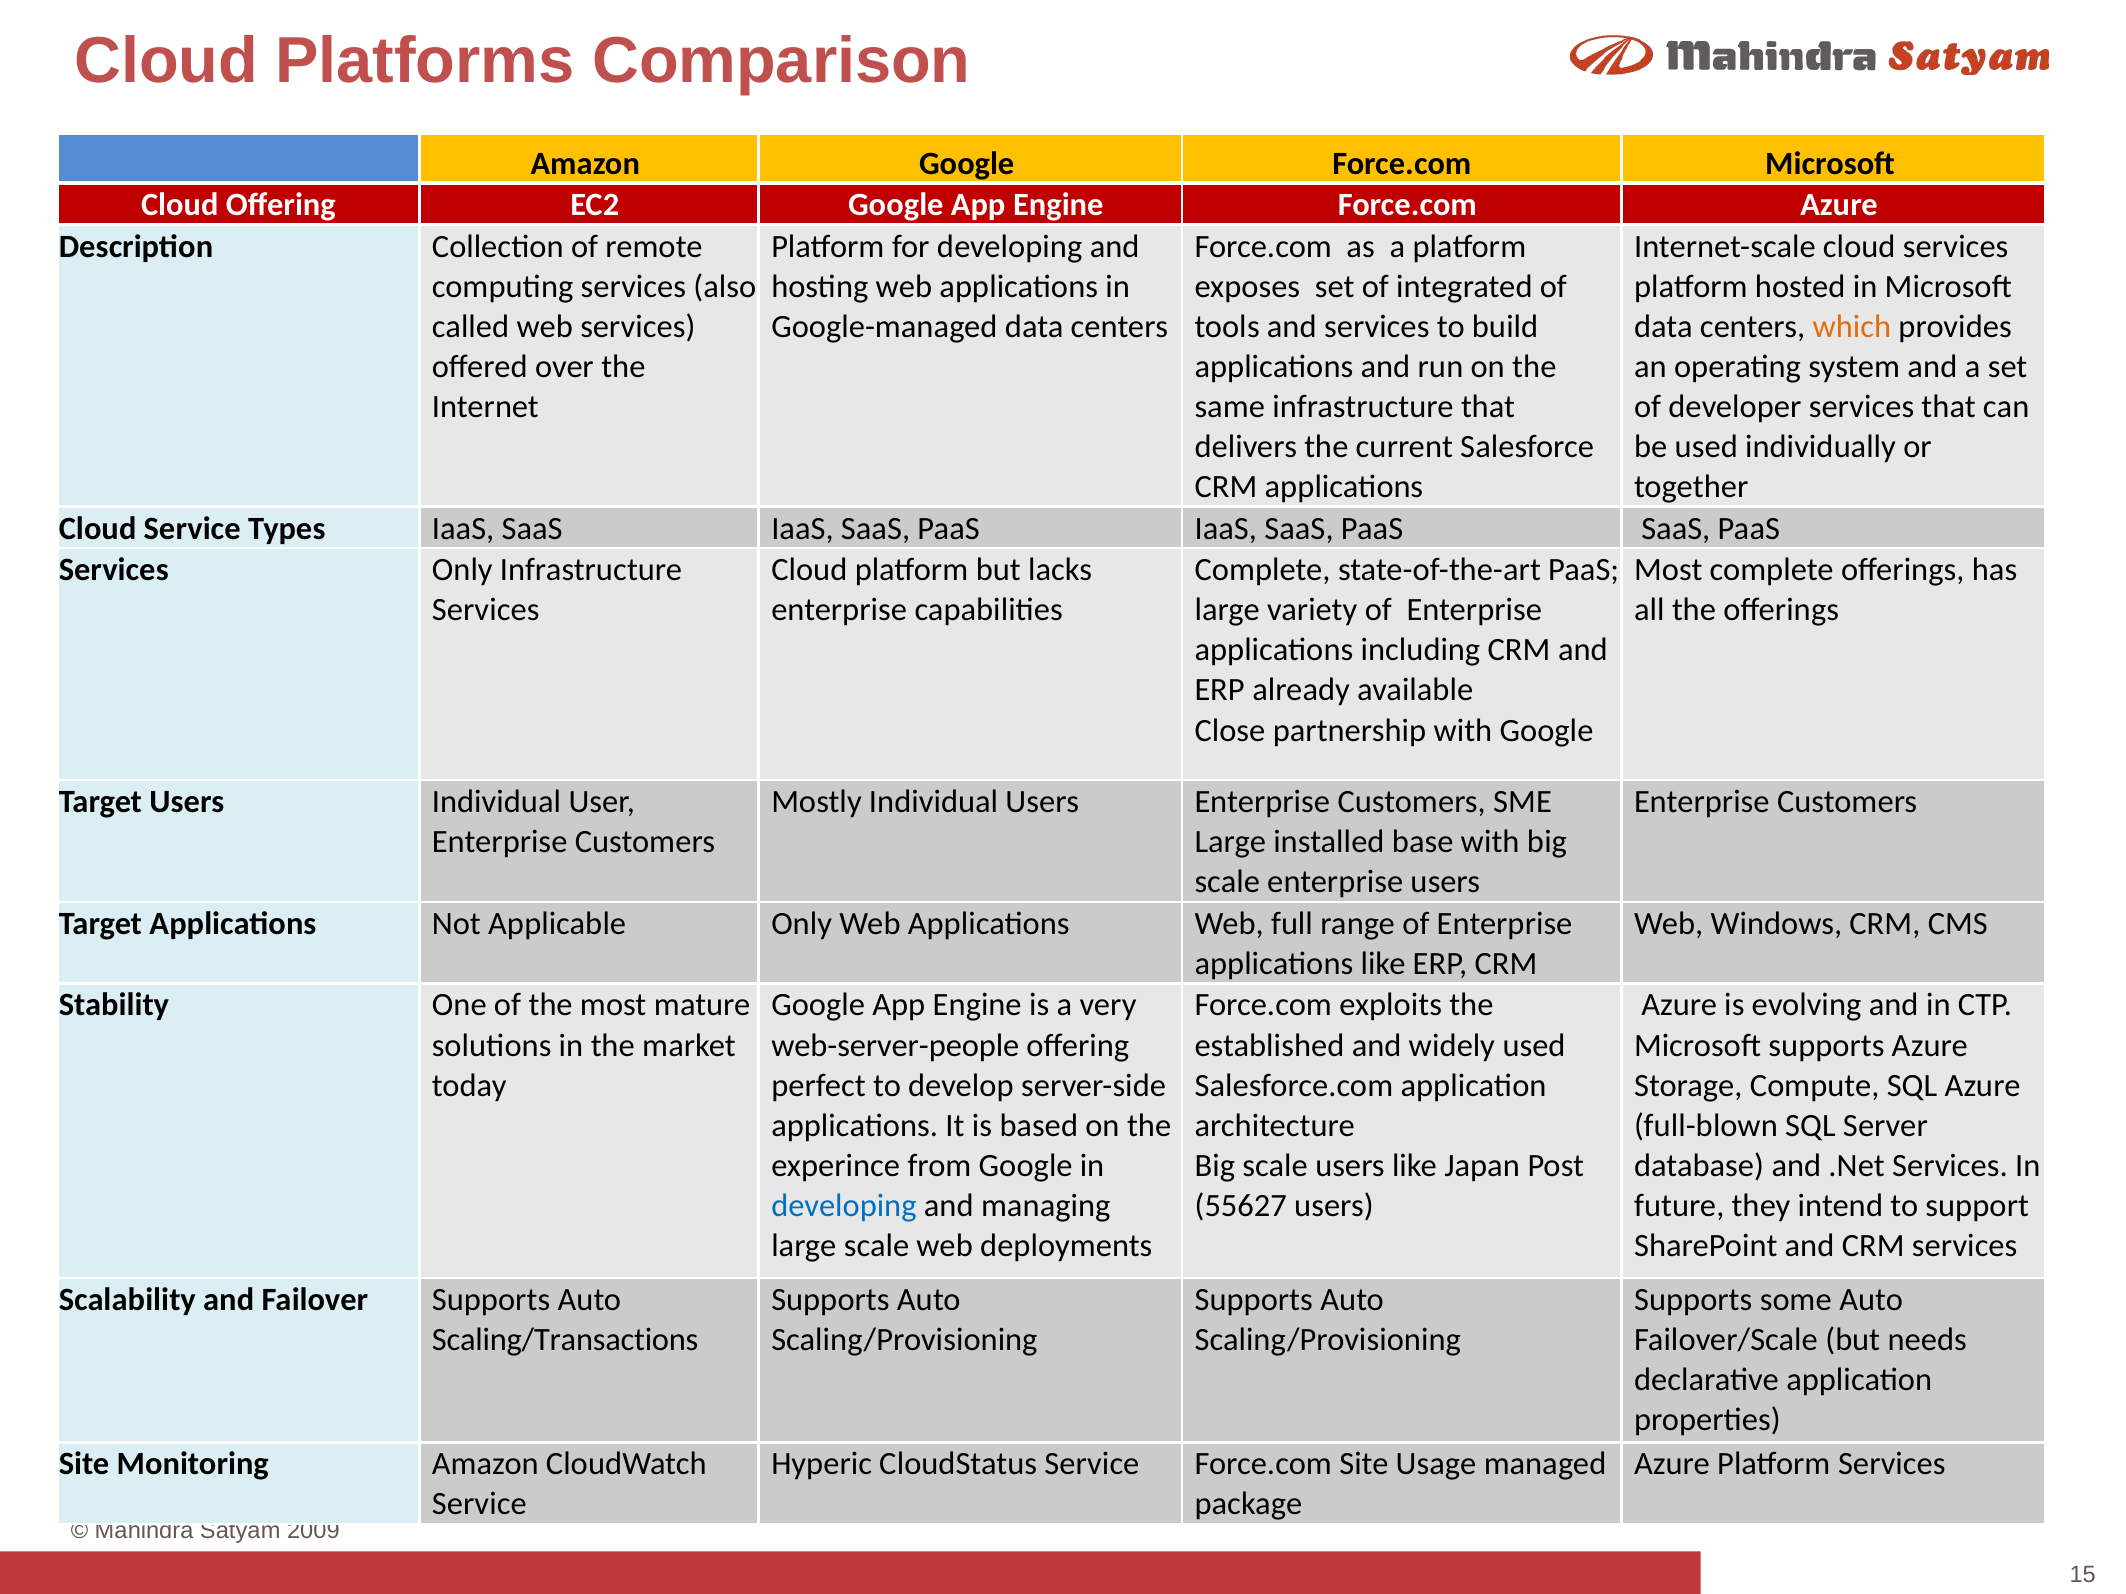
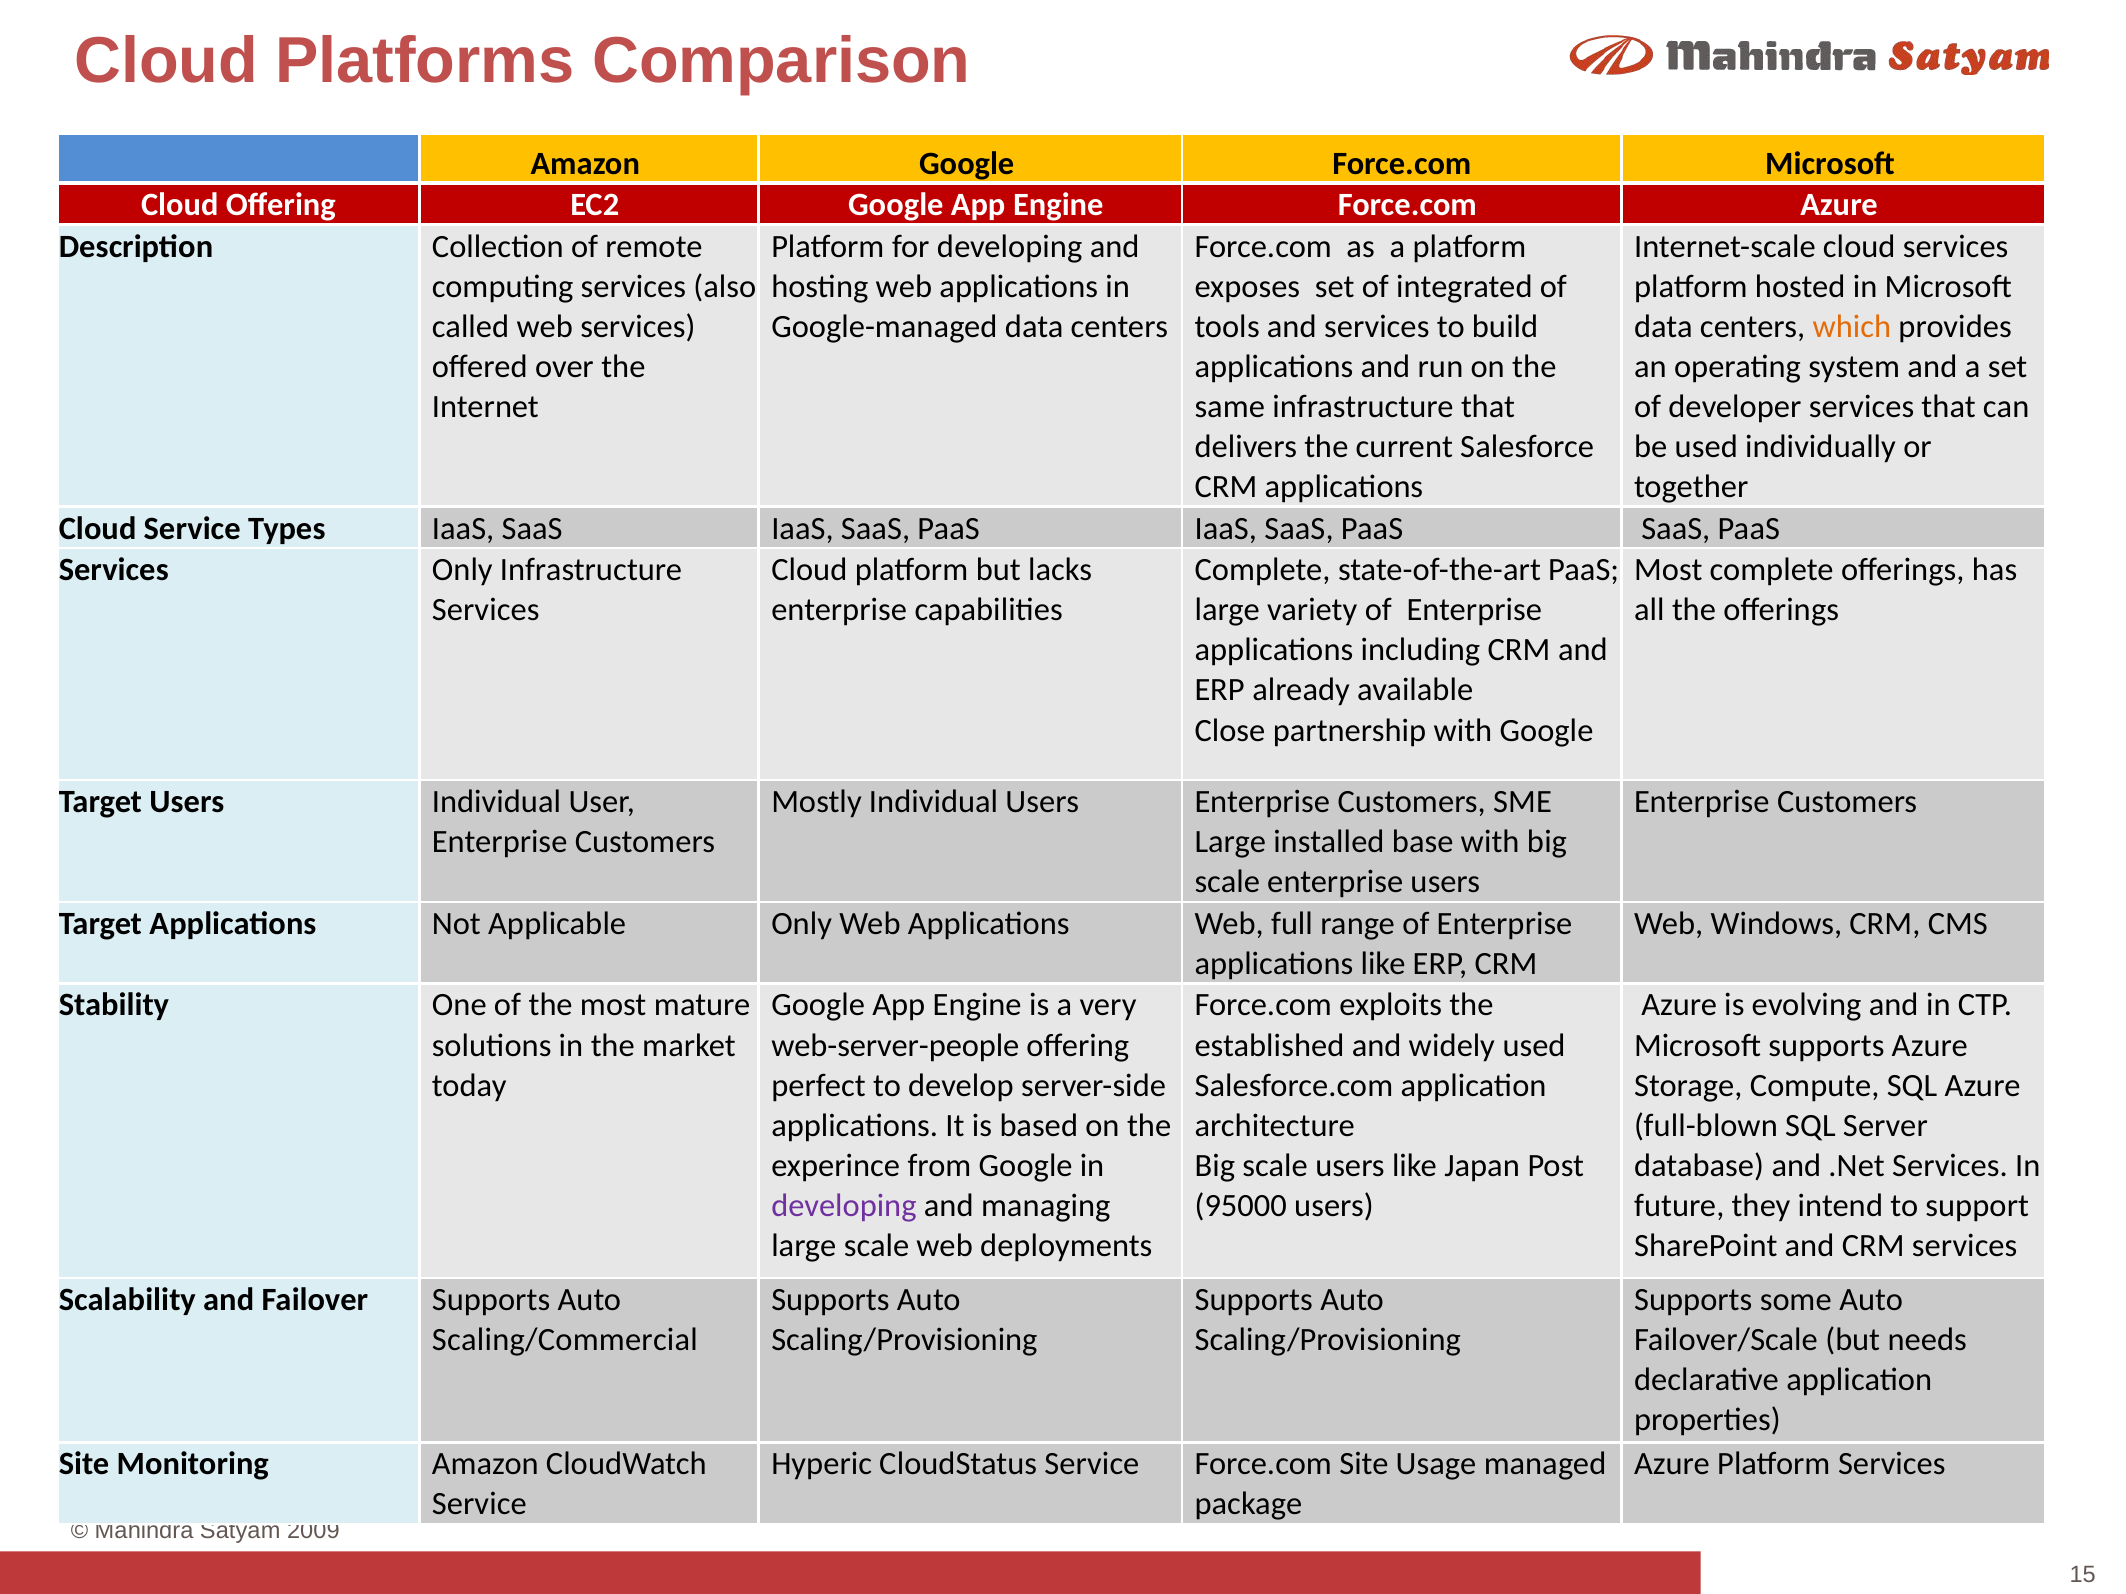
developing colour: blue -> purple (844, 1206)
55627: 55627 -> 95000 (1241, 1206)
Scaling/Transactions: Scaling/Transactions -> Scaling/Commercial (565, 1340)
